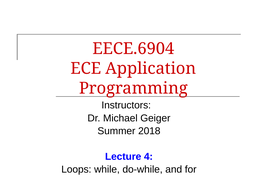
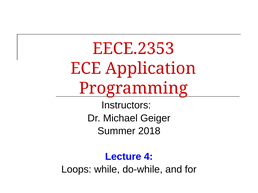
EECE.6904: EECE.6904 -> EECE.2353 (133, 49)
